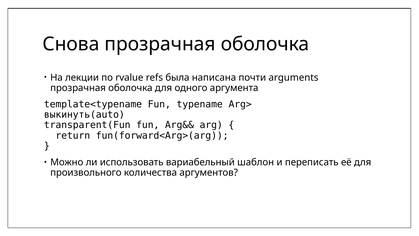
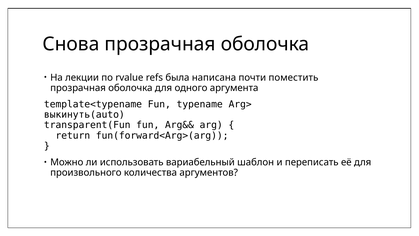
arguments: arguments -> поместить (293, 77)
